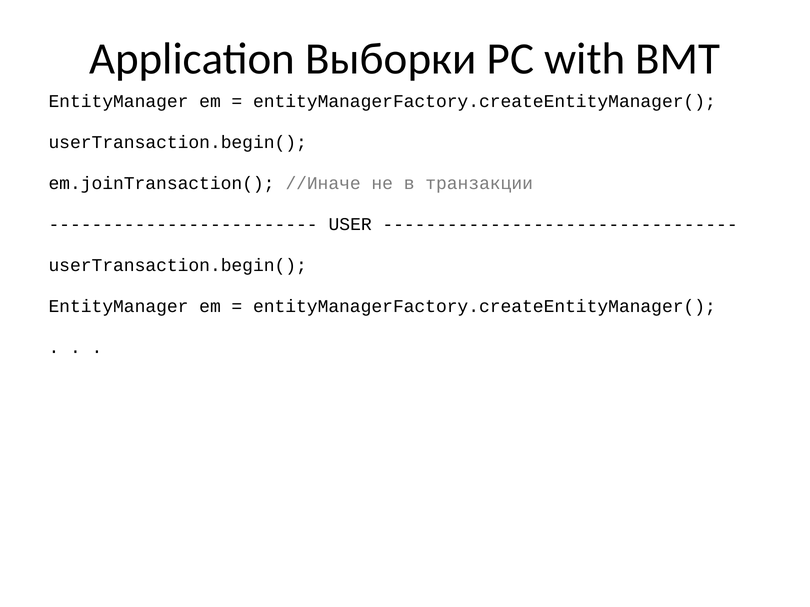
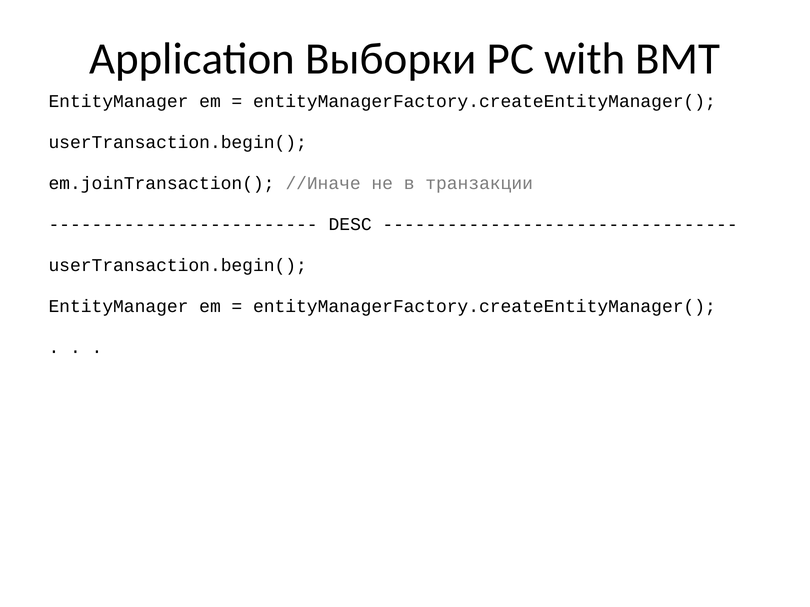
USER: USER -> DESC (350, 224)
